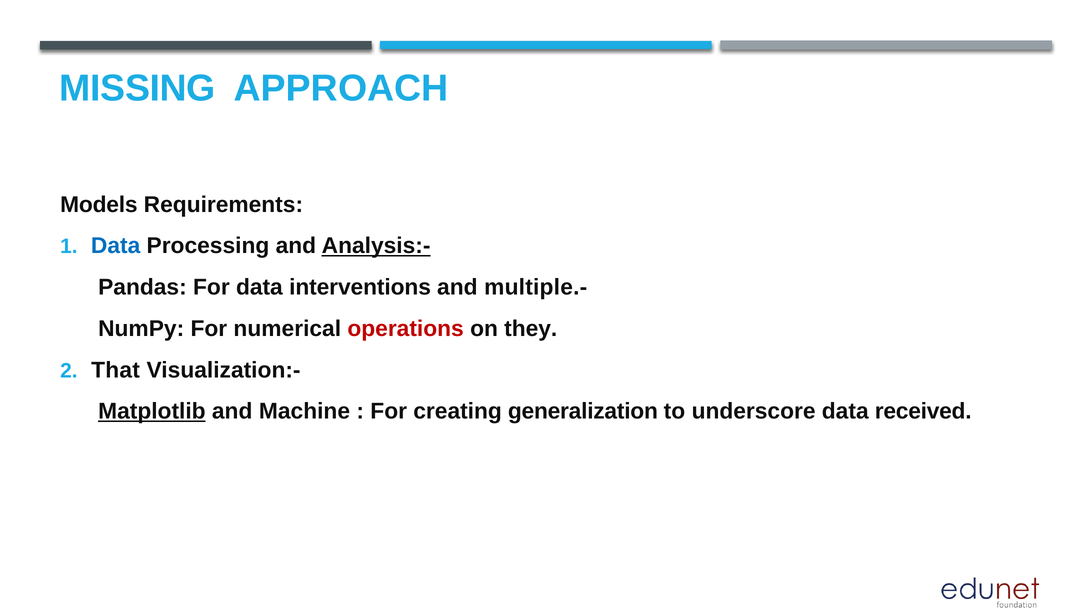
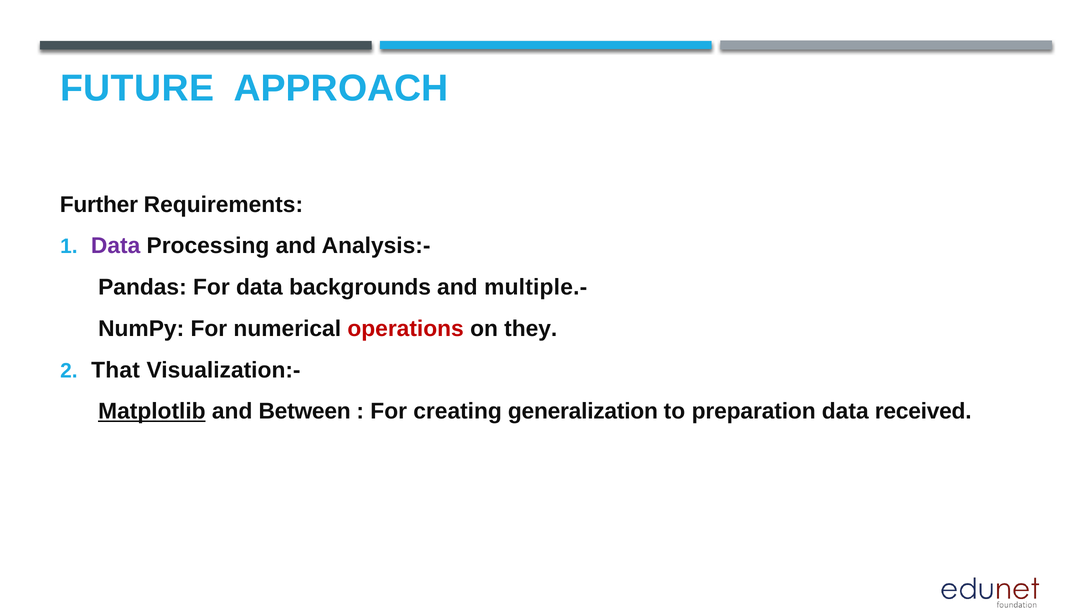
MISSING: MISSING -> FUTURE (137, 89)
Models: Models -> Further (99, 205)
Data colour: blue -> purple (116, 246)
Analysis:- underline: present -> none (376, 246)
interventions: interventions -> backgrounds (360, 287)
Machine: Machine -> Between (305, 412)
underscore: underscore -> preparation (754, 412)
